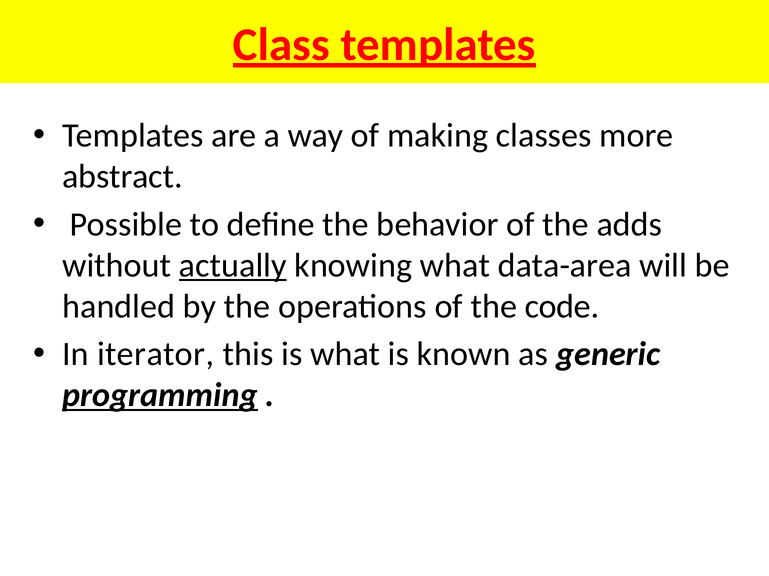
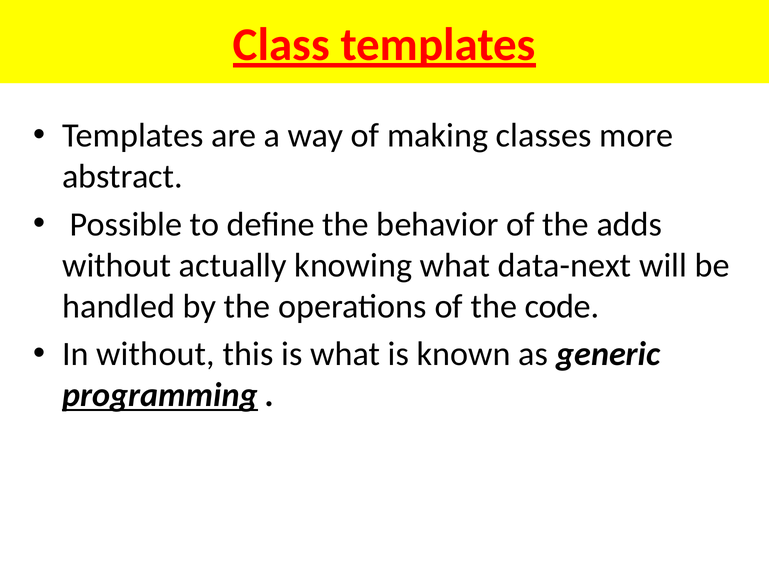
actually underline: present -> none (233, 266)
data-area: data-area -> data-next (565, 266)
In iterator: iterator -> without (156, 355)
